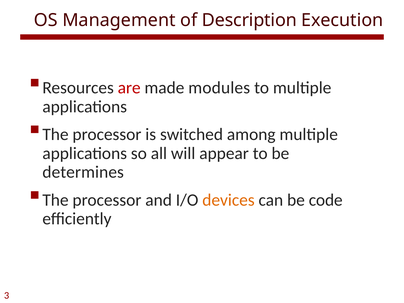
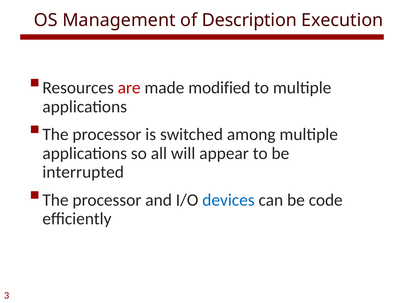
modules: modules -> modified (219, 88)
determines: determines -> interrupted (83, 172)
devices colour: orange -> blue (228, 200)
